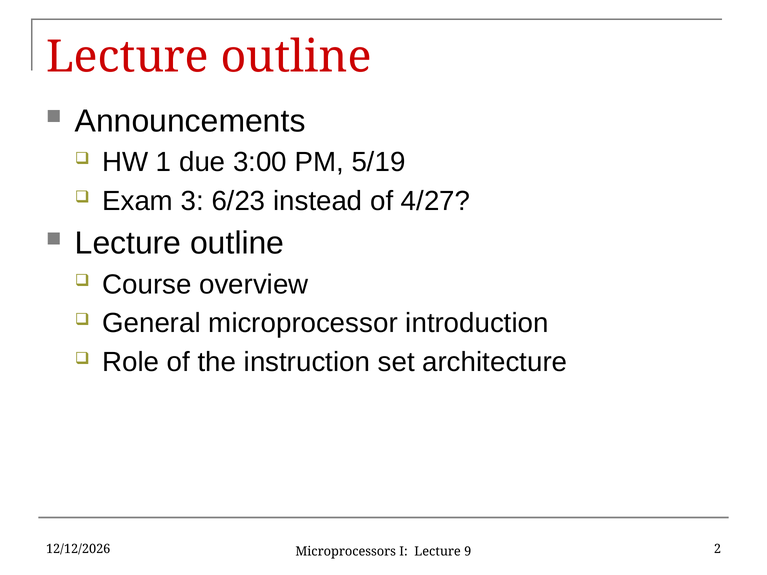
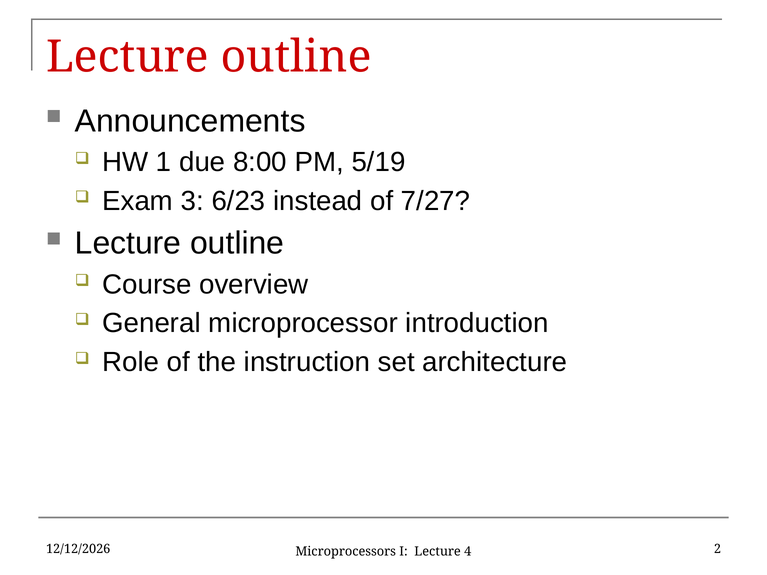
3:00: 3:00 -> 8:00 (260, 162)
4/27: 4/27 -> 7/27 (436, 201)
9: 9 -> 4 (468, 552)
